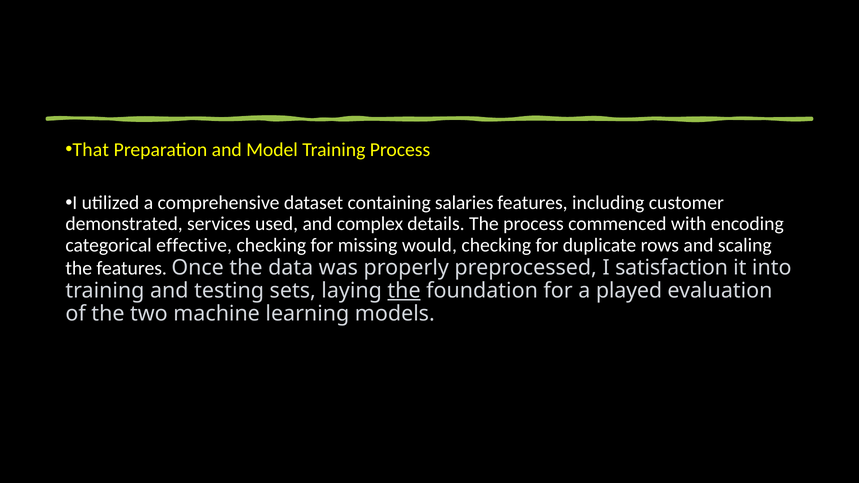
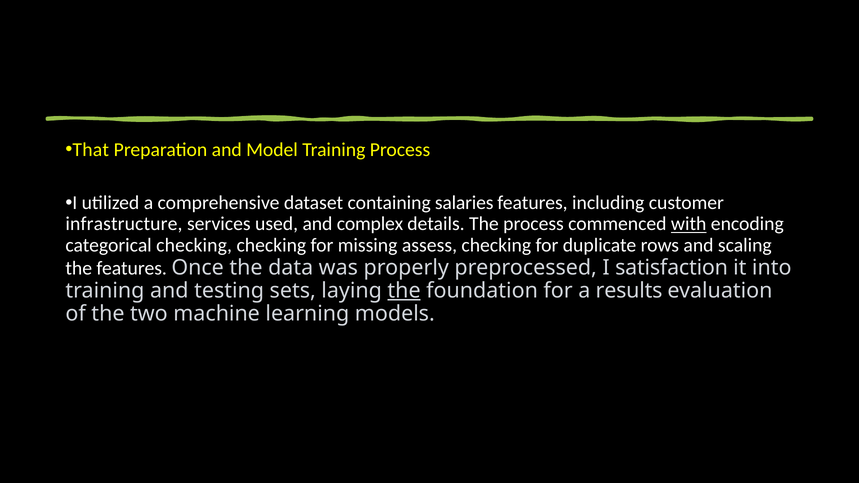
demonstrated: demonstrated -> infrastructure (124, 224)
with underline: none -> present (689, 224)
categorical effective: effective -> checking (194, 245)
would: would -> assess (429, 245)
played: played -> results (629, 291)
